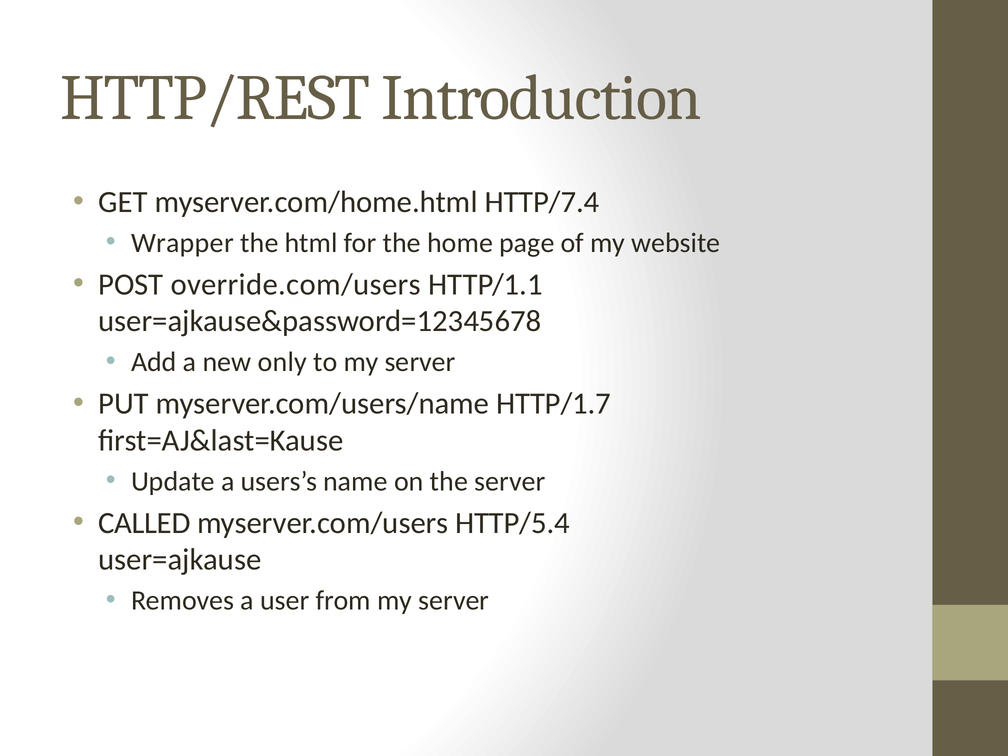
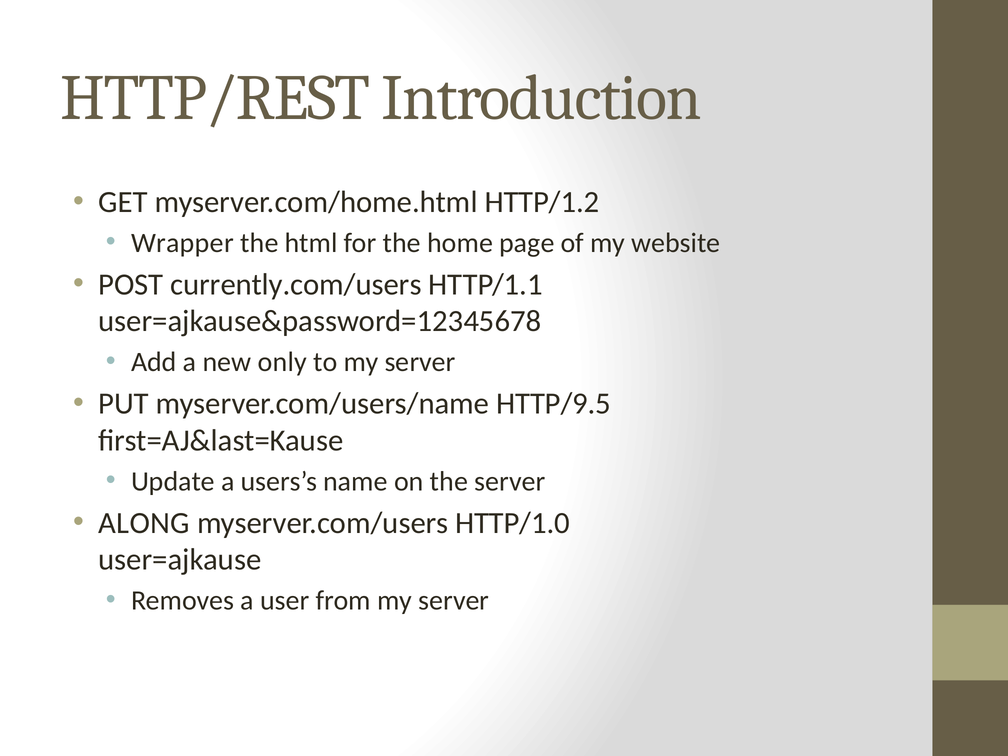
HTTP/7.4: HTTP/7.4 -> HTTP/1.2 (542, 202)
override.com/users: override.com/users -> currently.com/users (296, 284)
HTTP/1.7: HTTP/1.7 -> HTTP/9.5 (554, 404)
CALLED: CALLED -> ALONG (144, 523)
HTTP/5.4: HTTP/5.4 -> HTTP/1.0 (512, 523)
